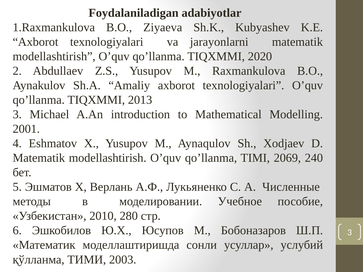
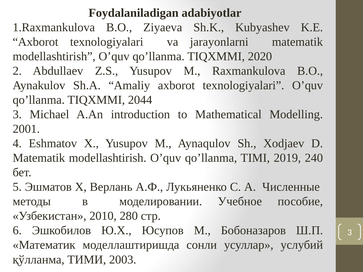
2013: 2013 -> 2044 (140, 100)
2069: 2069 -> 2019 (287, 158)
